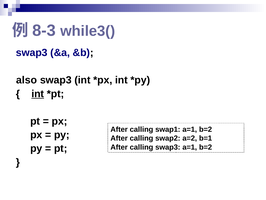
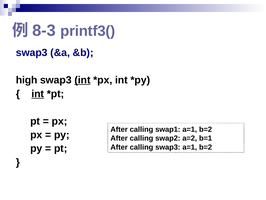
while3(: while3( -> printf3( (88, 31)
also: also -> high (27, 80)
int underline: none -> present (82, 80)
